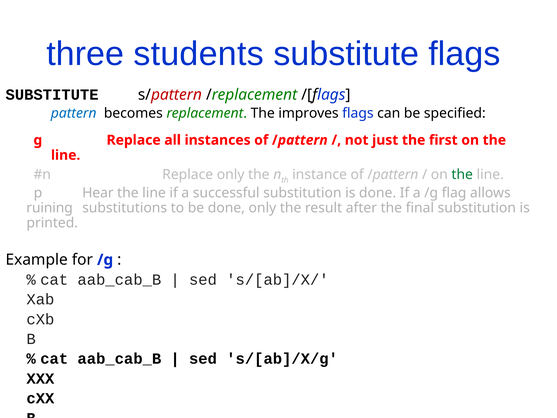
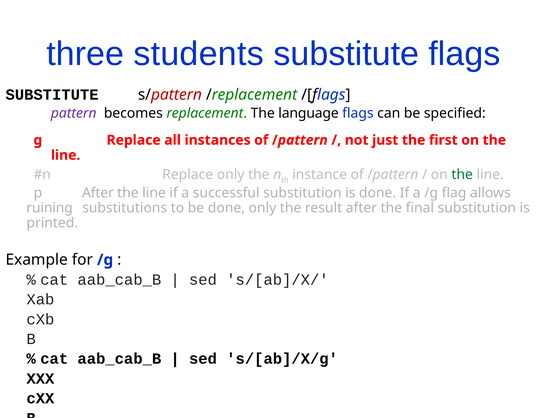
pattern colour: blue -> purple (74, 113)
improves: improves -> language (309, 113)
p Hear: Hear -> After (98, 193)
